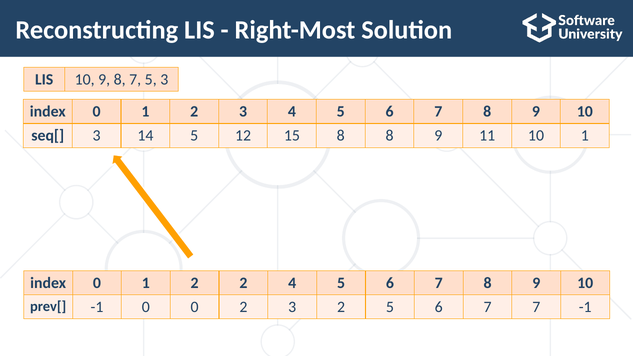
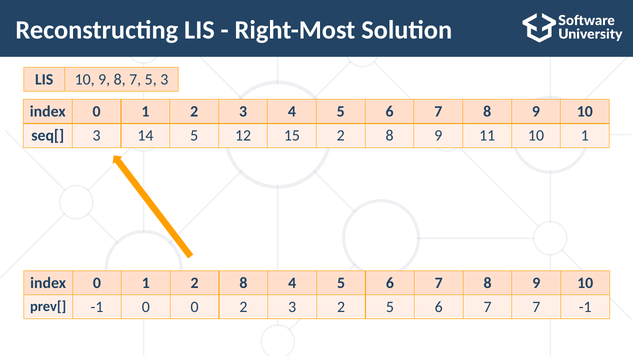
15 8: 8 -> 2 (341, 136)
1 2 2: 2 -> 8 (243, 283)
